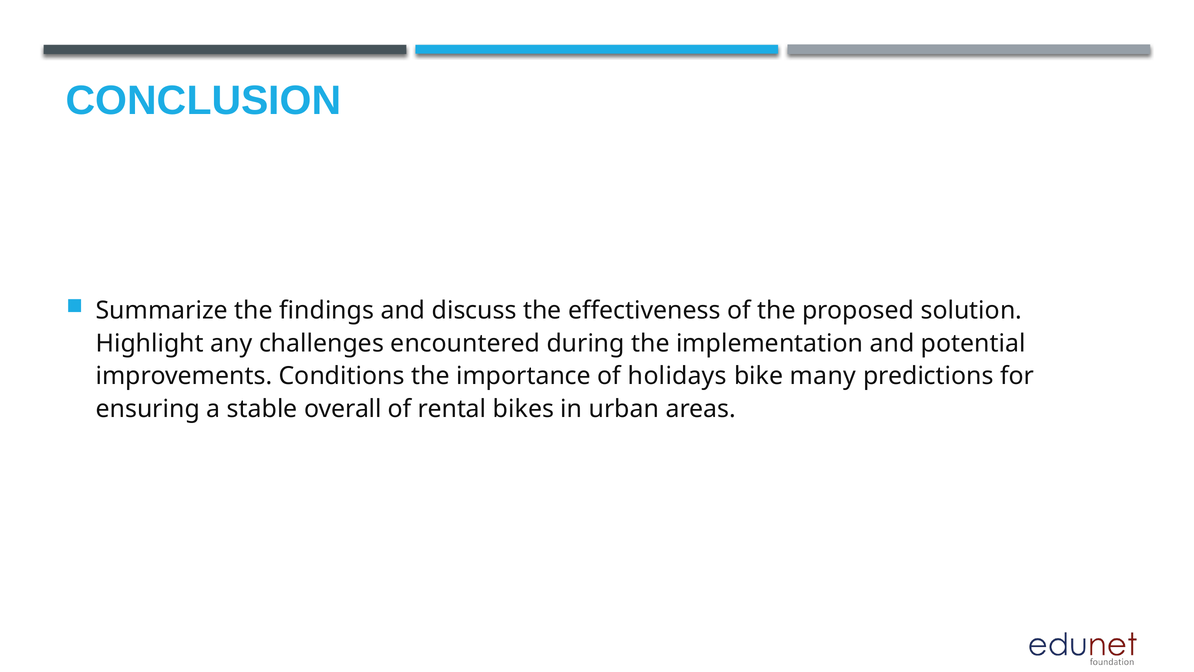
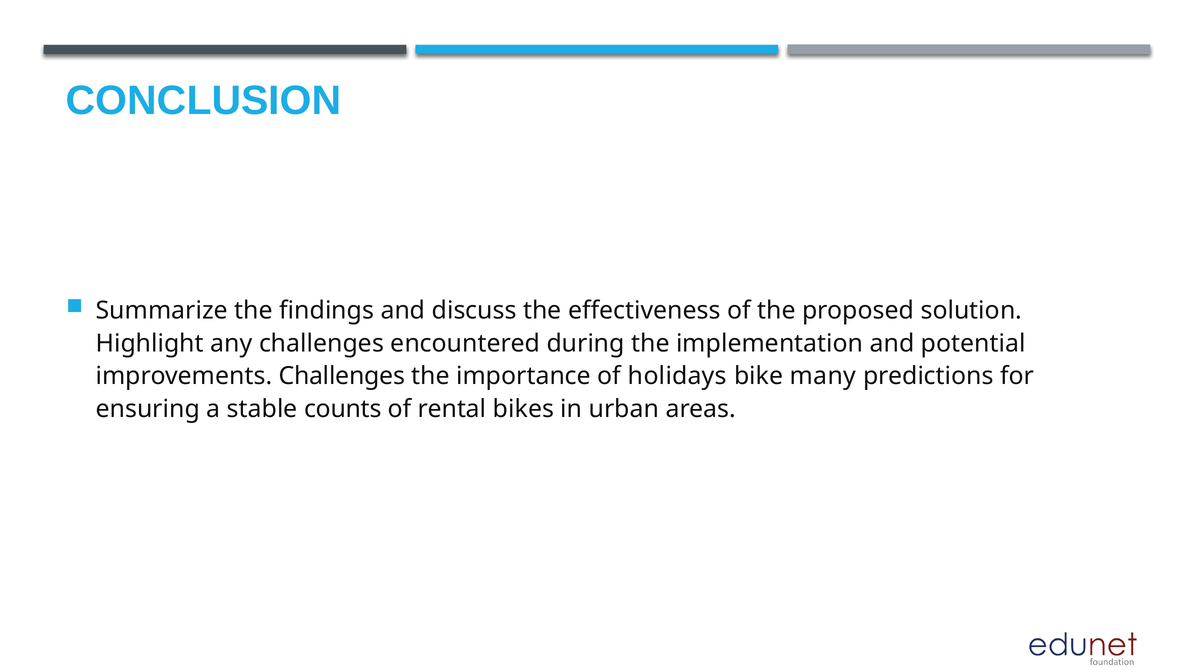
improvements Conditions: Conditions -> Challenges (342, 376)
overall: overall -> counts (343, 409)
